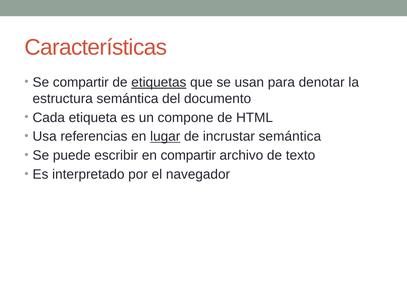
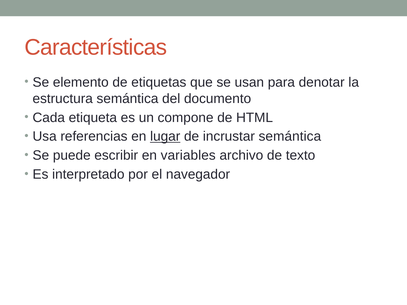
Se compartir: compartir -> elemento (81, 82)
etiquetas underline: present -> none (159, 82)
en compartir: compartir -> variables (188, 156)
